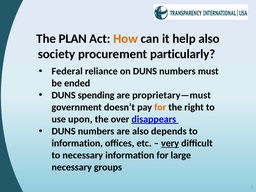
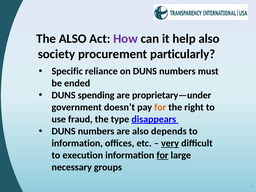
The PLAN: PLAN -> ALSO (73, 39)
How colour: orange -> purple (126, 39)
Federal: Federal -> Specific (67, 71)
proprietary—must: proprietary—must -> proprietary—under (172, 95)
upon: upon -> fraud (80, 119)
over: over -> type (120, 119)
to necessary: necessary -> execution (83, 155)
for underline: none -> present (162, 155)
